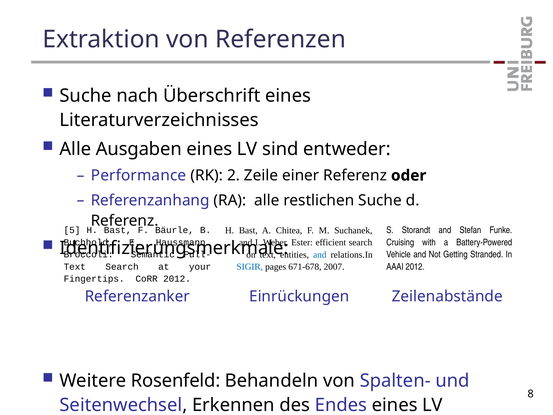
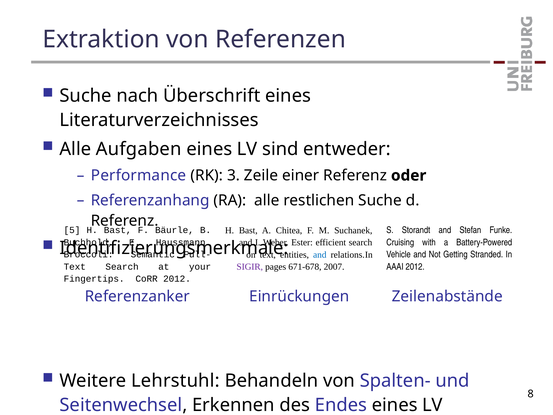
Ausgaben: Ausgaben -> Aufgaben (139, 149)
2: 2 -> 3 (234, 175)
SIGIR colour: blue -> purple (250, 267)
Rosenfeld: Rosenfeld -> Lehrstuhl (175, 380)
